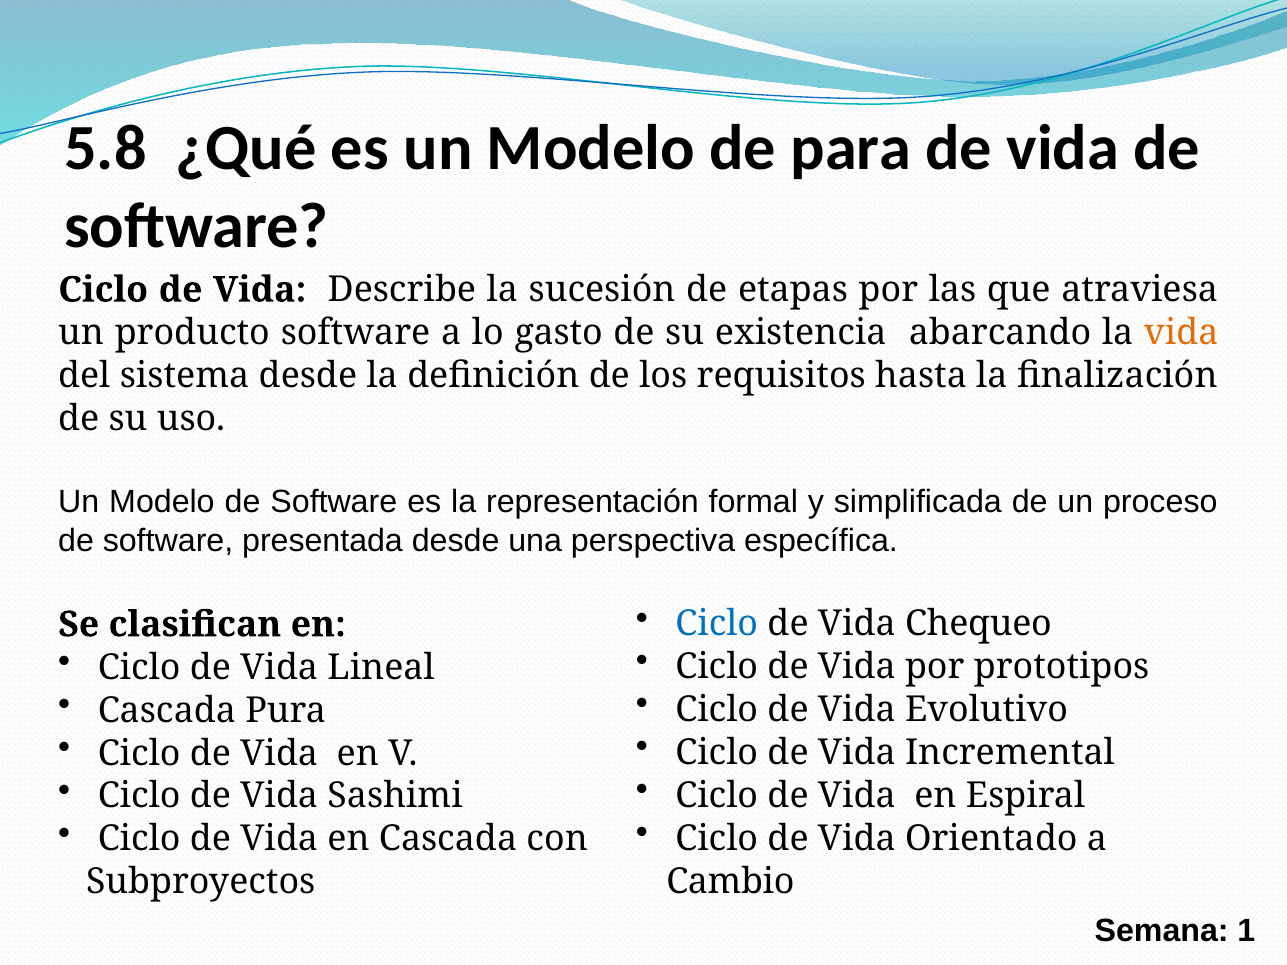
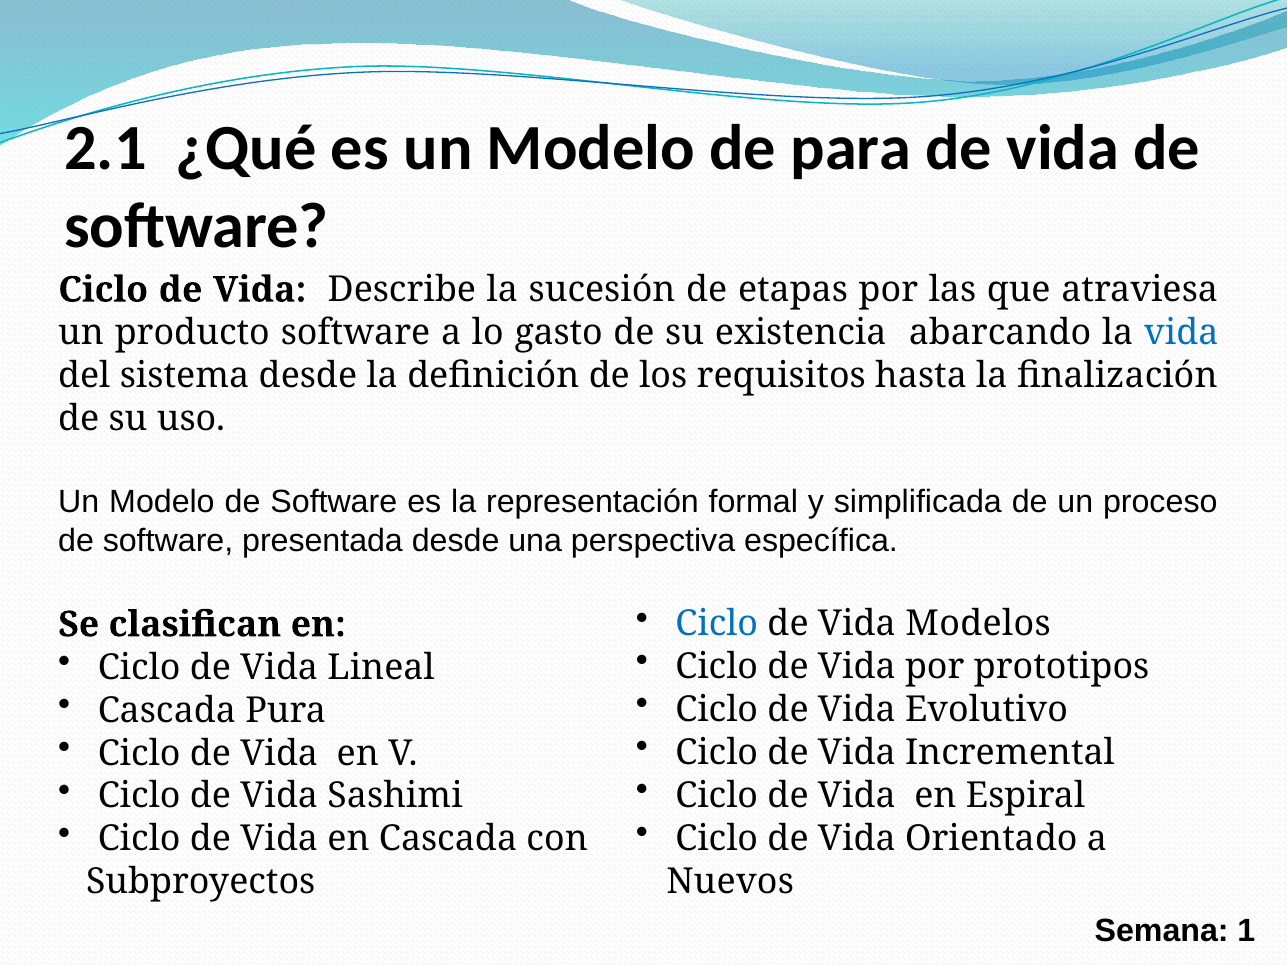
5.8: 5.8 -> 2.1 (106, 149)
vida colour: orange -> blue (1181, 333)
Chequeo: Chequeo -> Modelos (978, 624)
Cambio: Cambio -> Nuevos (730, 882)
